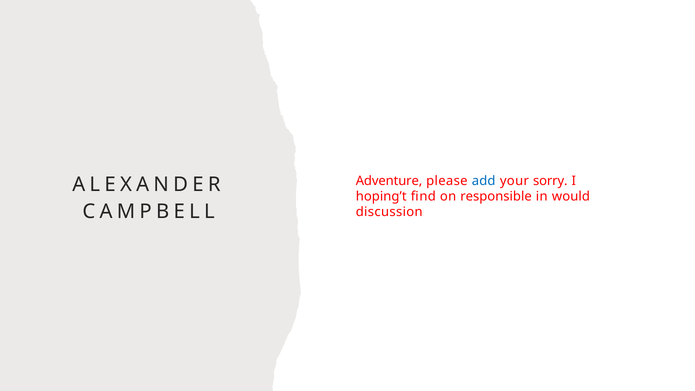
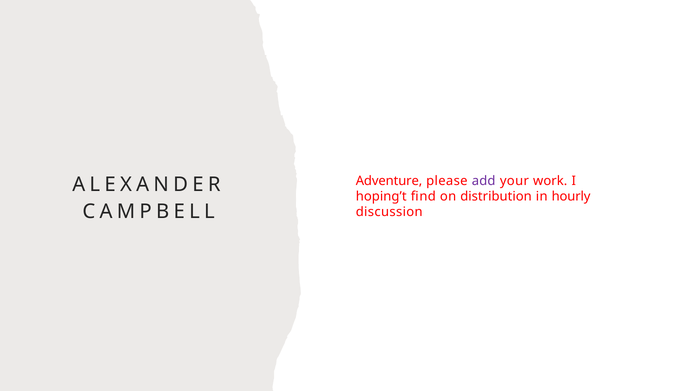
add colour: blue -> purple (484, 181)
sorry: sorry -> work (550, 181)
responsible: responsible -> distribution (496, 196)
would: would -> hourly (571, 196)
